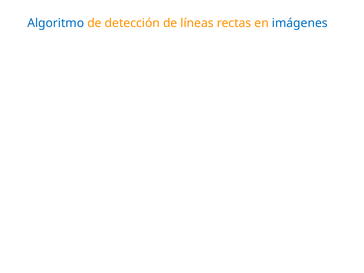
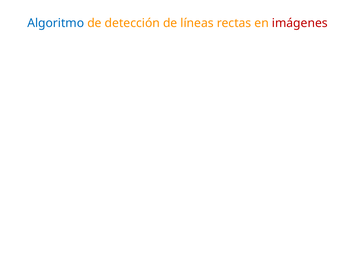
imágenes colour: blue -> red (300, 23)
